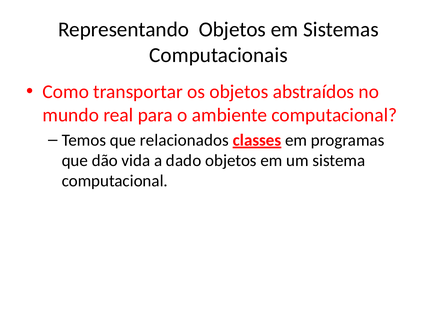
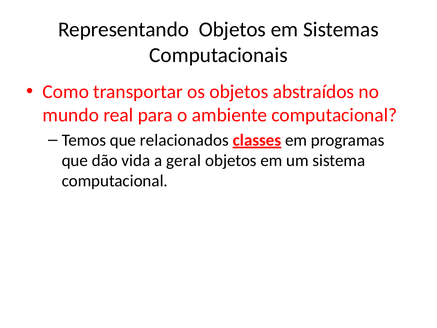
dado: dado -> geral (184, 160)
